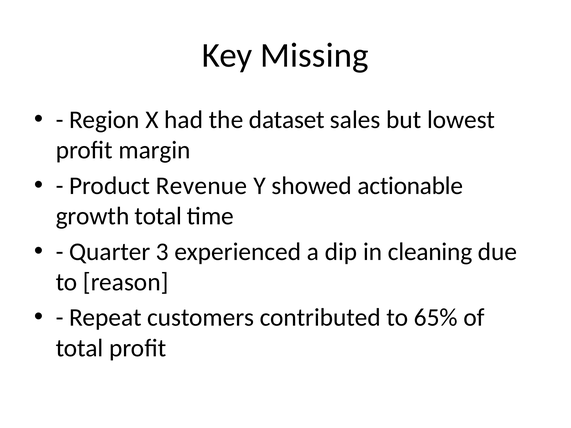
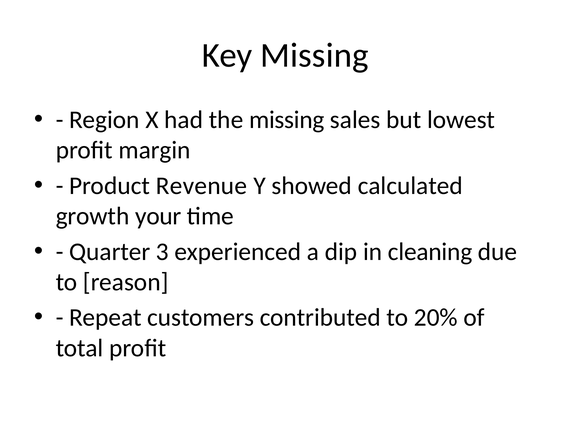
the dataset: dataset -> missing (287, 120)
actionable: actionable -> calculated (410, 186)
growth total: total -> your (158, 216)
65%: 65% -> 20% (436, 318)
